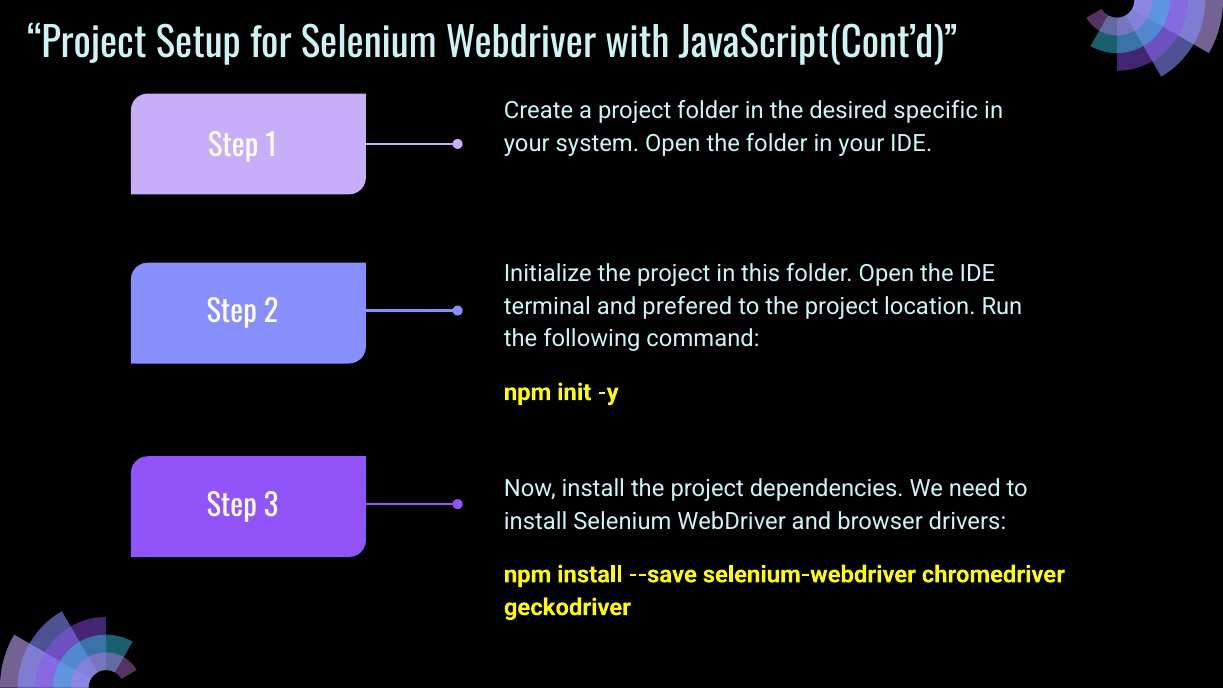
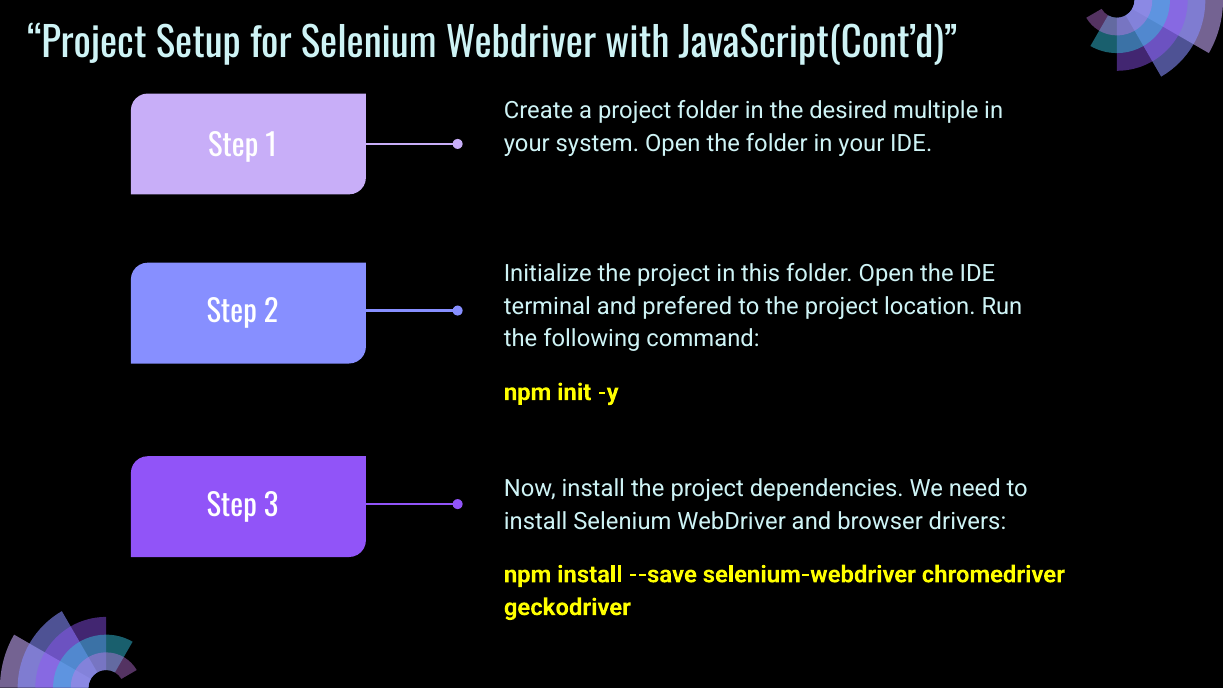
specific: specific -> multiple (936, 111)
